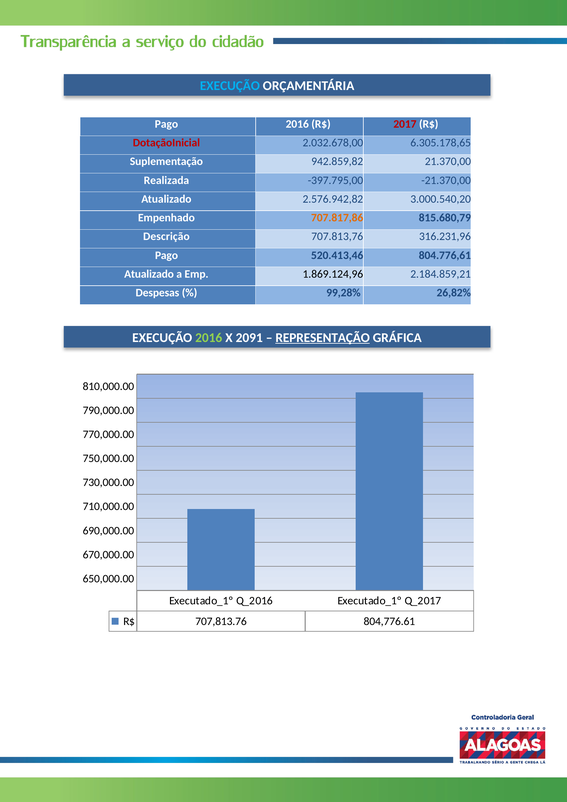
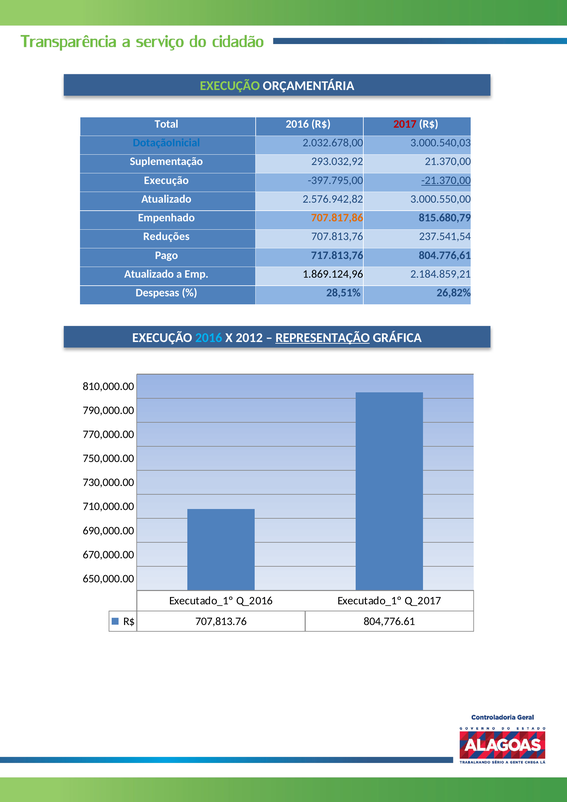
EXECUÇÃO colour: light blue -> light green (230, 86)
Pago: Pago -> Total (167, 124)
DotaçãoInicial colour: red -> blue (166, 143)
6.305.178,65: 6.305.178,65 -> 3.000.540,03 (441, 143)
942.859,82: 942.859,82 -> 293.032,92 (337, 162)
Realizada: Realizada -> Execução (166, 180)
-21.370,00 underline: none -> present (446, 180)
3.000.540,20: 3.000.540,20 -> 3.000.550,00 (441, 199)
Descrição: Descrição -> Reduções (166, 236)
316.231,96: 316.231,96 -> 237.541,54 (445, 236)
520.413,46: 520.413,46 -> 717.813,76 (337, 255)
99,28%: 99,28% -> 28,51% (343, 293)
2016 colour: light green -> light blue (209, 338)
2091: 2091 -> 2012 (249, 338)
